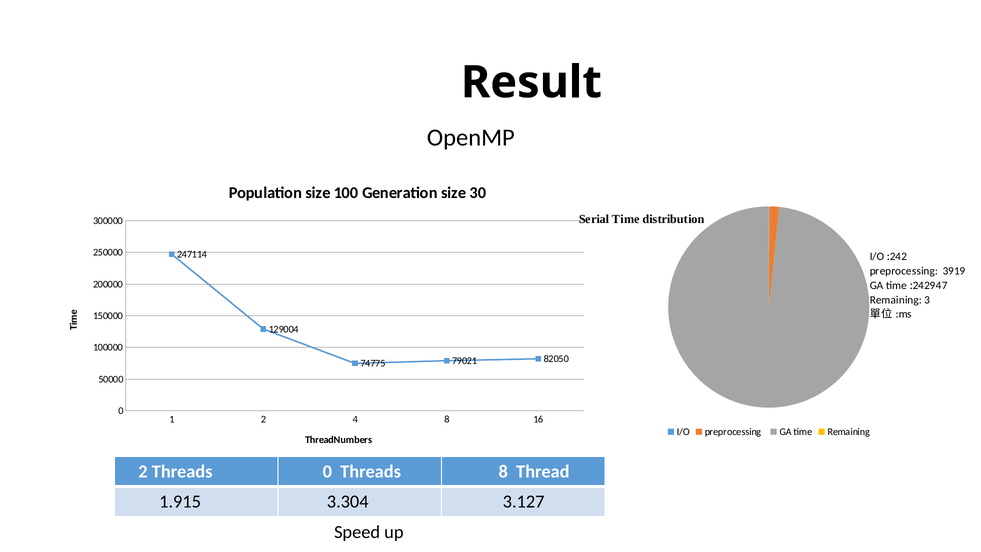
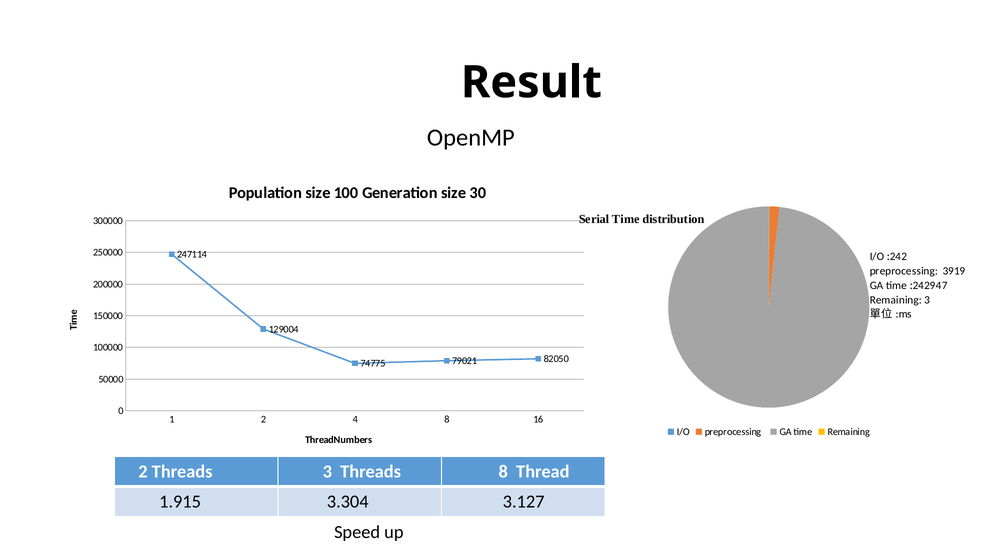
Threads 0: 0 -> 3 (327, 472)
